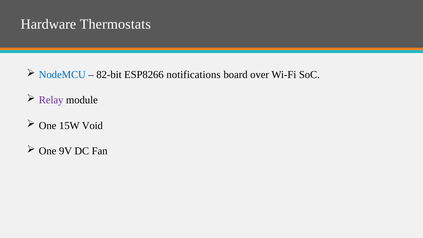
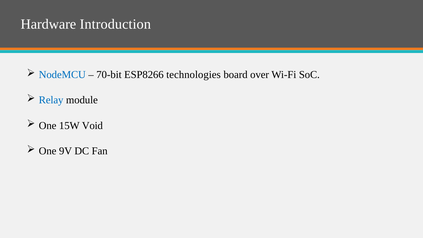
Thermostats: Thermostats -> Introduction (115, 24)
82-bit: 82-bit -> 70-bit (109, 75)
notifications: notifications -> technologies (194, 75)
Relay colour: purple -> blue (51, 100)
